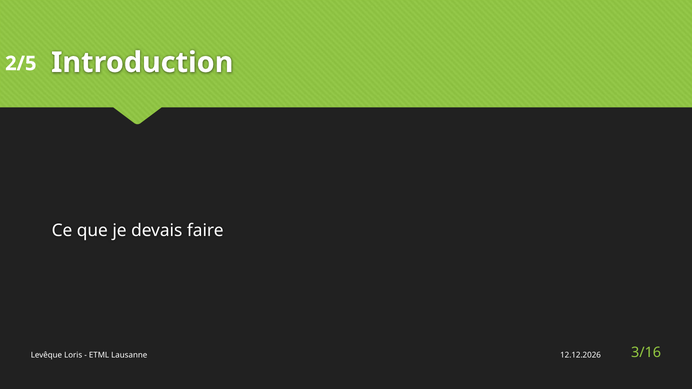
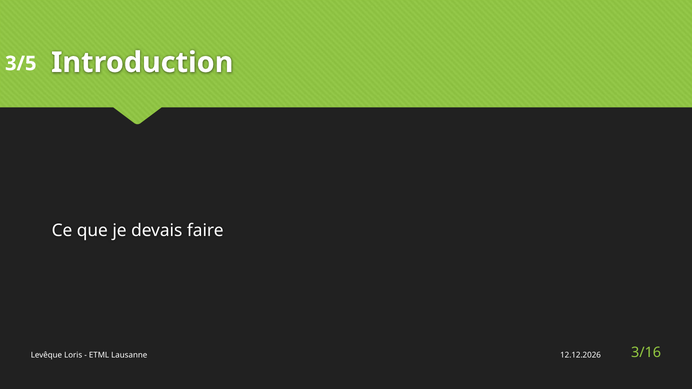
2/5: 2/5 -> 3/5 (21, 64)
